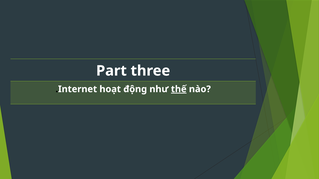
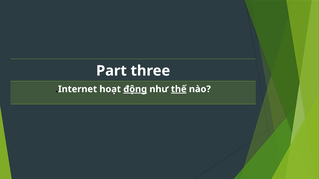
động underline: none -> present (135, 89)
